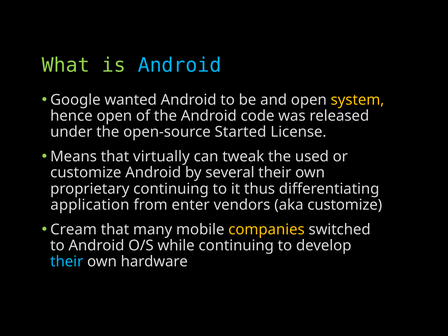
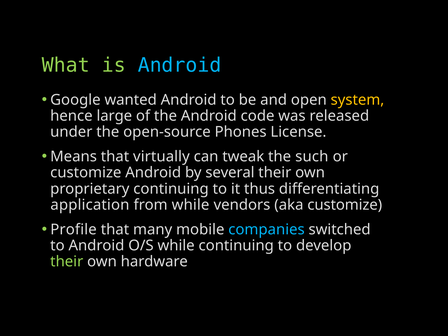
hence open: open -> large (114, 116)
Started: Started -> Phones (241, 132)
used: used -> such (312, 157)
from enter: enter -> while (191, 205)
Cream: Cream -> Profile (74, 229)
companies colour: yellow -> light blue (266, 229)
their colour: light blue -> light green (67, 262)
